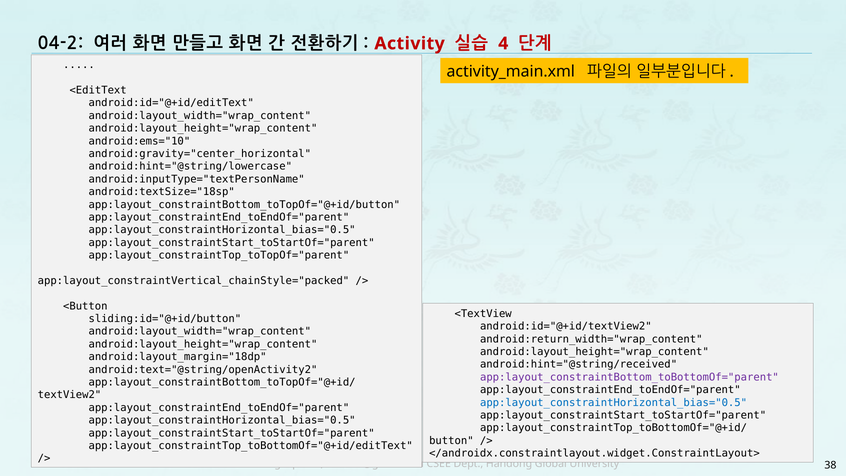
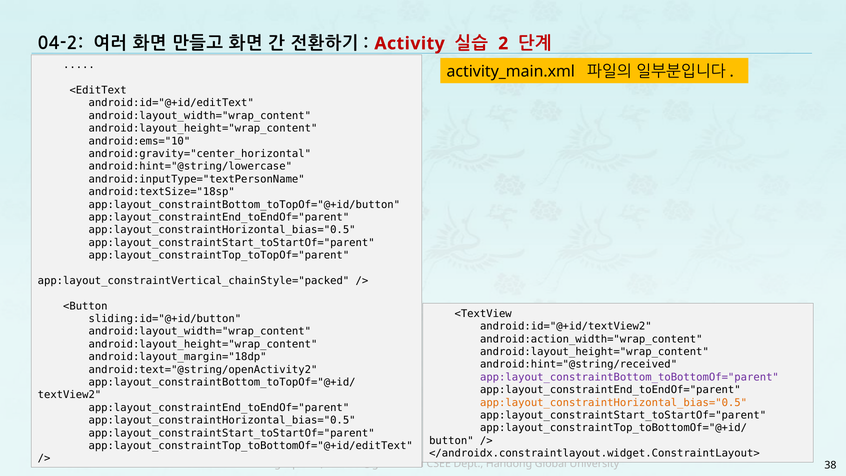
4: 4 -> 2 (503, 43)
android:return_width="wrap_content: android:return_width="wrap_content -> android:action_width="wrap_content (591, 339)
app:layout_constraintHorizontal_bias="0.5 colour: blue -> orange (614, 402)
